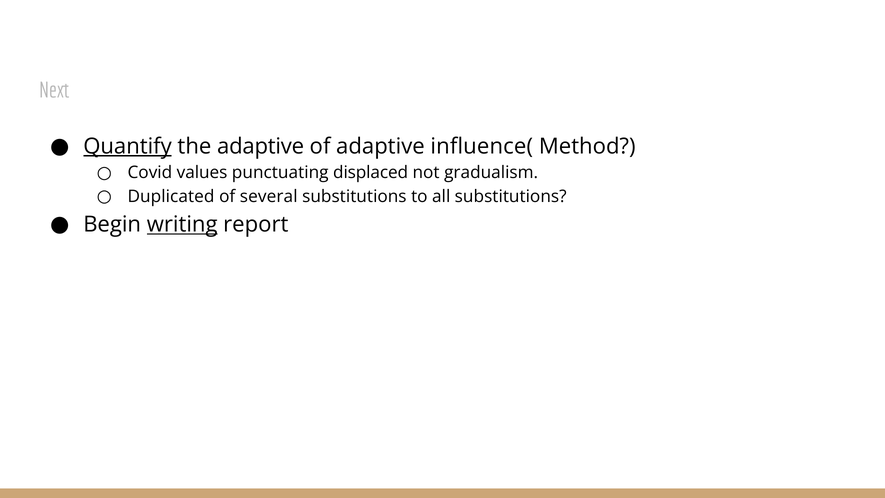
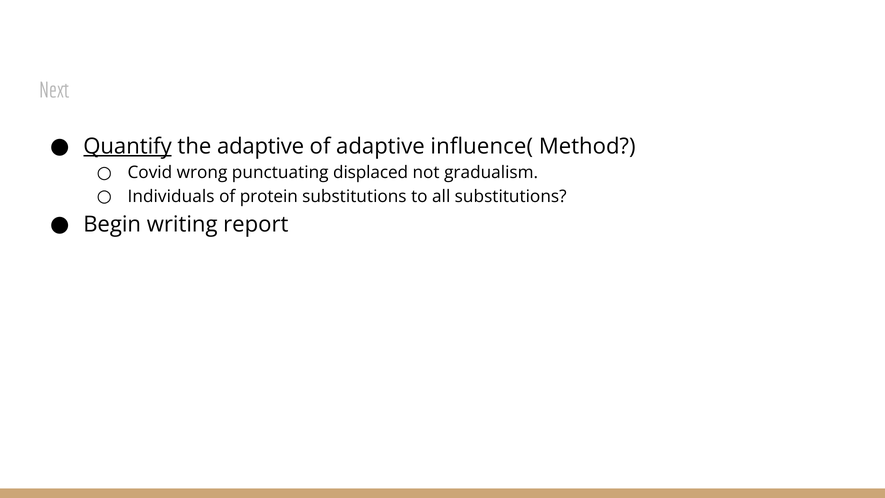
values: values -> wrong (202, 173)
Duplicated: Duplicated -> Individuals (171, 196)
several: several -> protein (269, 196)
writing underline: present -> none (182, 224)
